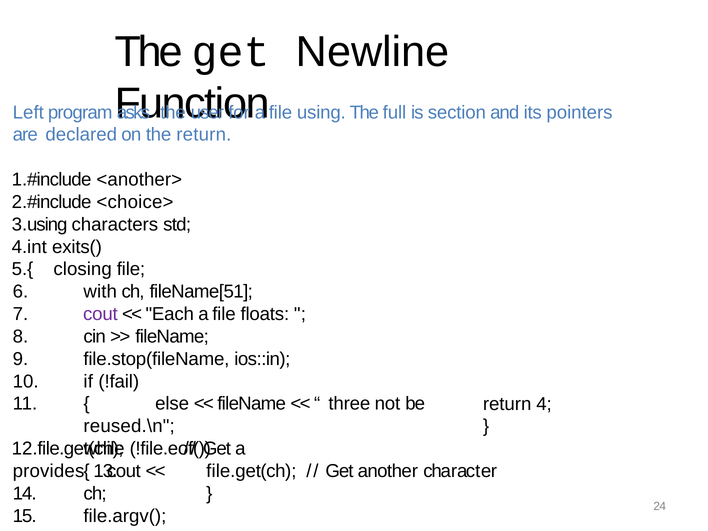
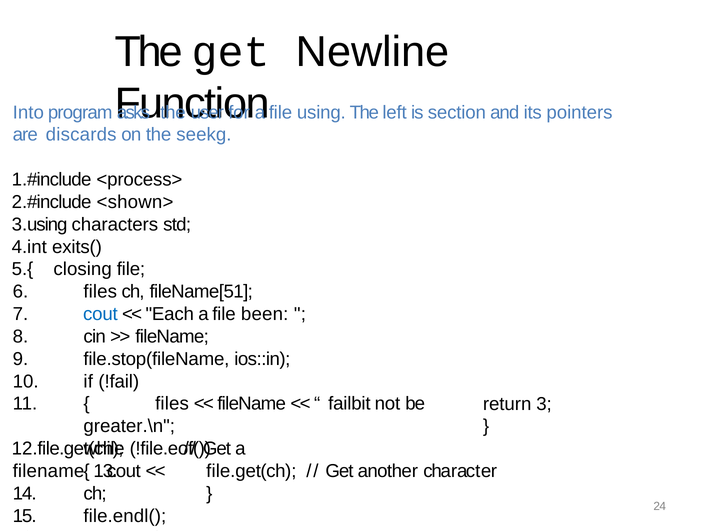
Left: Left -> Into (28, 112)
full: full -> left (395, 112)
declared: declared -> discards (81, 135)
the return: return -> seekg (204, 135)
<another>: <another> -> <process> (139, 180)
<choice>: <choice> -> <shown> (135, 202)
with: with -> files (100, 292)
cout colour: purple -> blue (100, 314)
floats: floats -> been (265, 314)
else: else -> files (172, 404)
three: three -> failbit (349, 404)
4: 4 -> 3 (544, 404)
reused.\n: reused.\n -> greater.\n (129, 426)
provides: provides -> filename (48, 471)
file.argv(: file.argv( -> file.endl( (125, 516)
